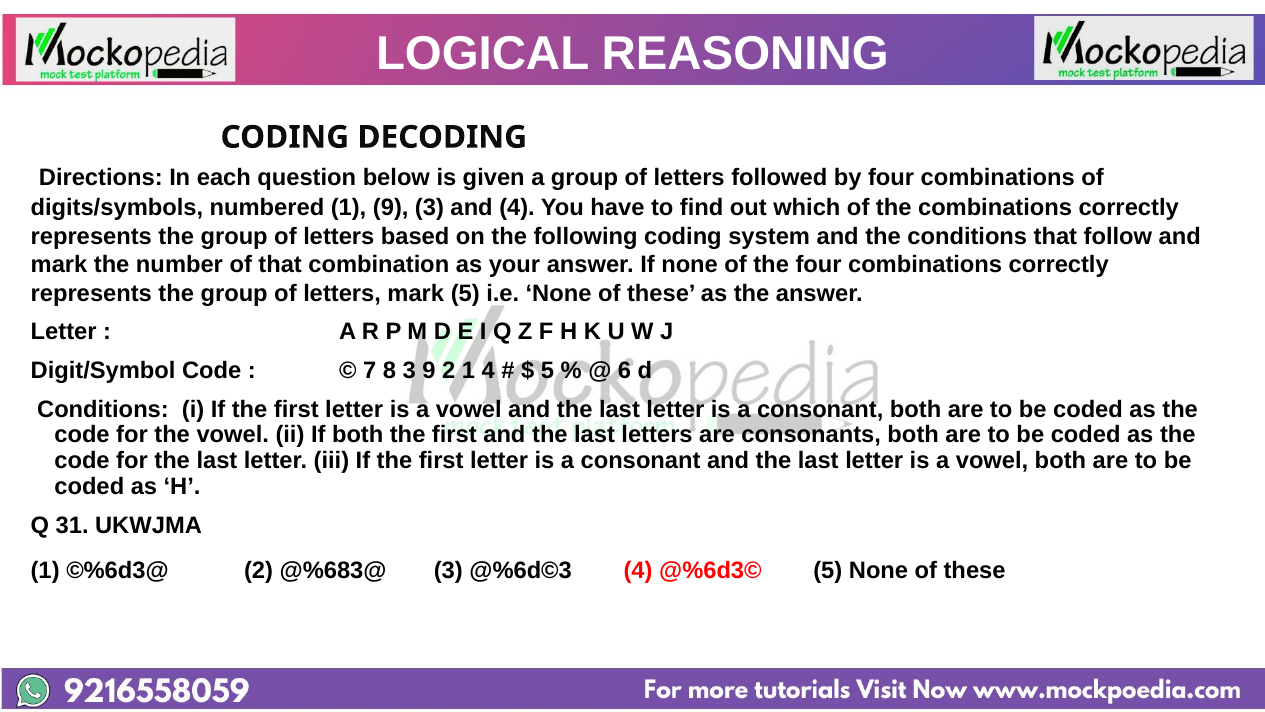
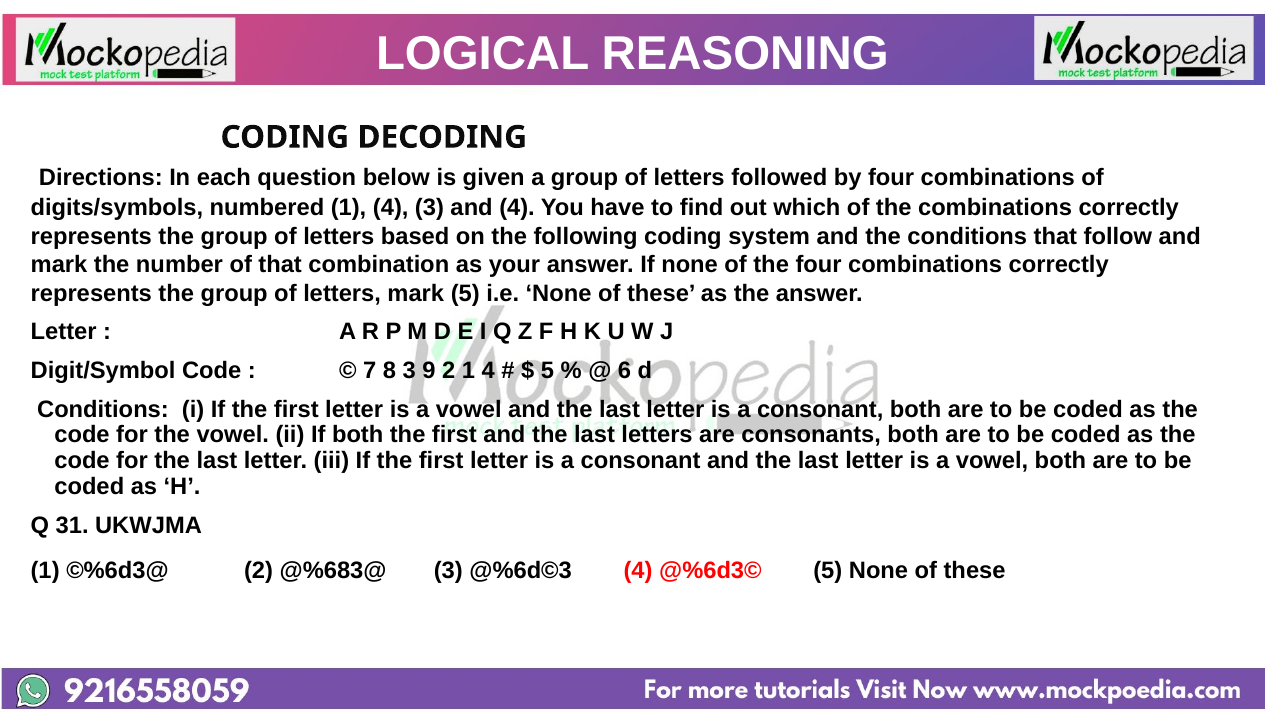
numbered 1 9: 9 -> 4 (391, 208)
